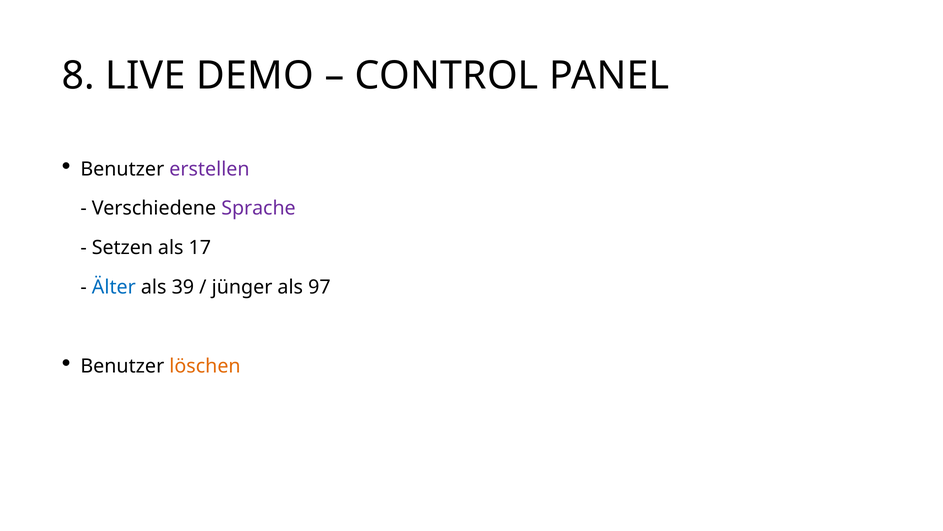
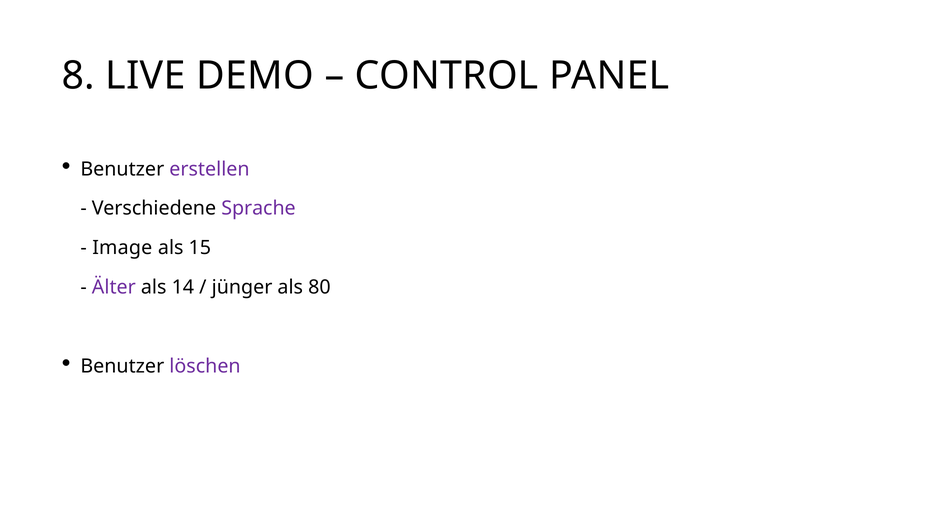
Setzen: Setzen -> Image (122, 248)
17: 17 -> 15 (200, 248)
Älter colour: blue -> purple (114, 287)
39: 39 -> 14 (183, 287)
97: 97 -> 80 (319, 287)
löschen colour: orange -> purple (205, 366)
